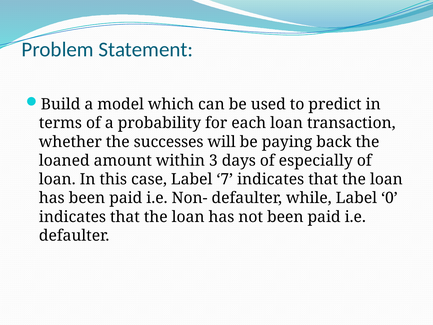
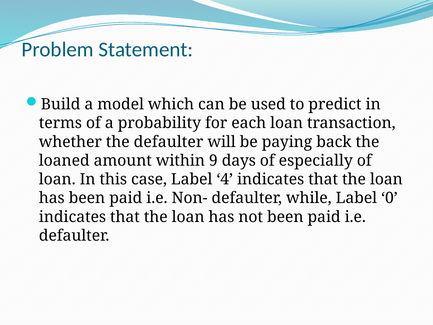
the successes: successes -> defaulter (169, 142)
3: 3 -> 9 (213, 161)
7: 7 -> 4 (225, 179)
